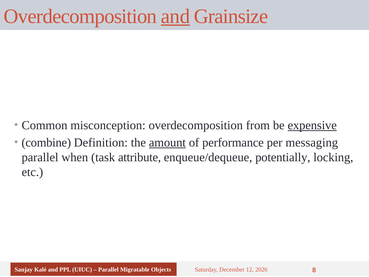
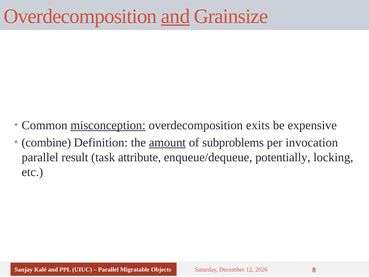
misconception underline: none -> present (108, 125)
from: from -> exits (258, 125)
expensive underline: present -> none (312, 125)
performance: performance -> subproblems (233, 142)
messaging: messaging -> invocation (312, 142)
when: when -> result (75, 157)
